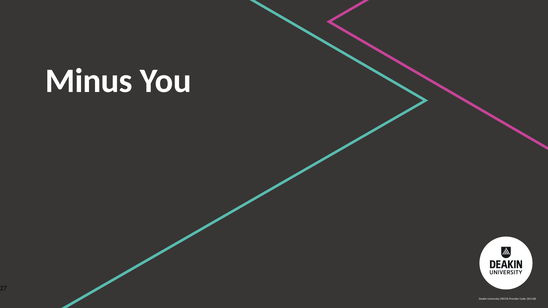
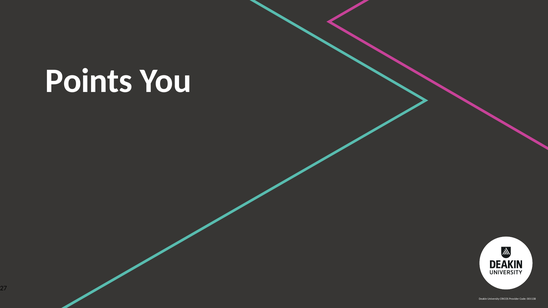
Minus: Minus -> Points (89, 81)
